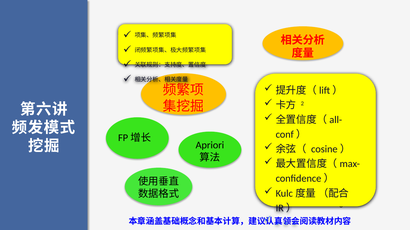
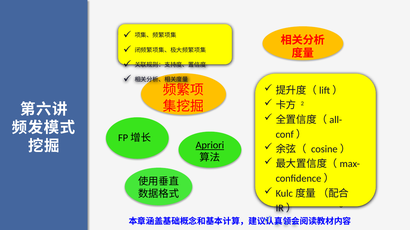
Apriori underline: none -> present (210, 146)
